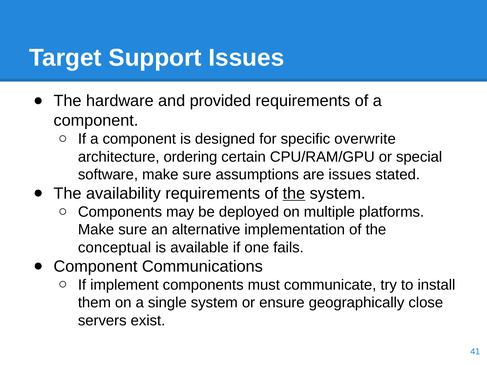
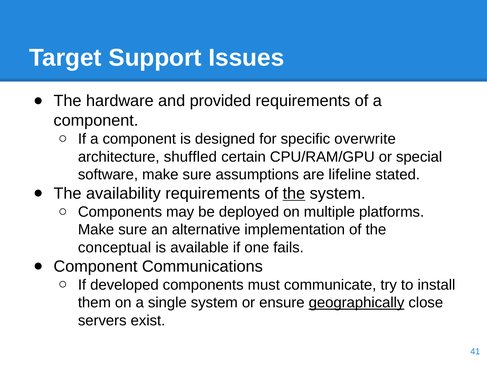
ordering: ordering -> shuffled (190, 157)
are issues: issues -> lifeline (350, 175)
implement: implement -> developed (124, 285)
geographically underline: none -> present (357, 303)
